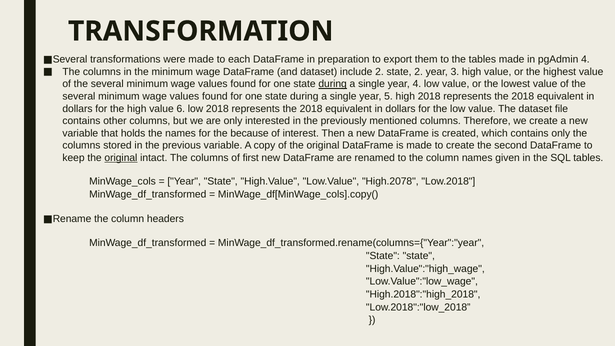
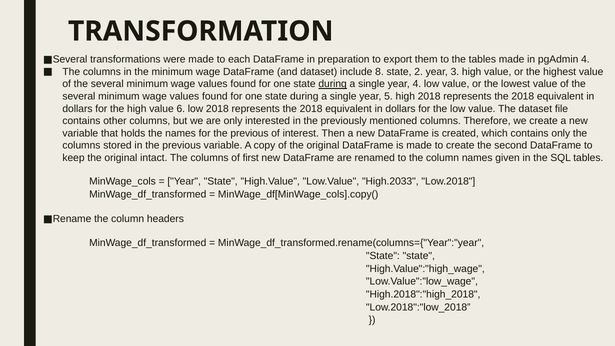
include 2: 2 -> 8 (379, 72)
for the because: because -> previous (250, 133)
original underline: present -> none (121, 158)
High.2078: High.2078 -> High.2033 (390, 181)
